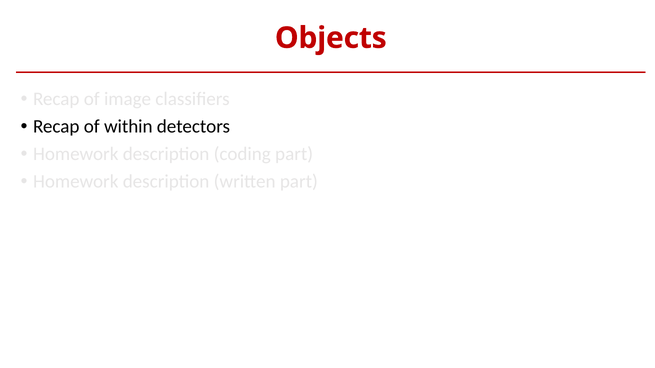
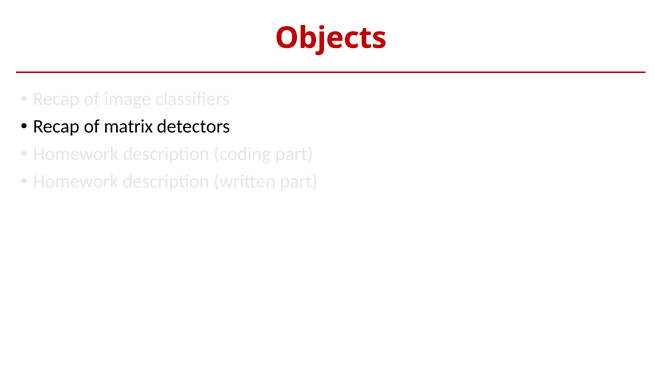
within: within -> matrix (128, 127)
